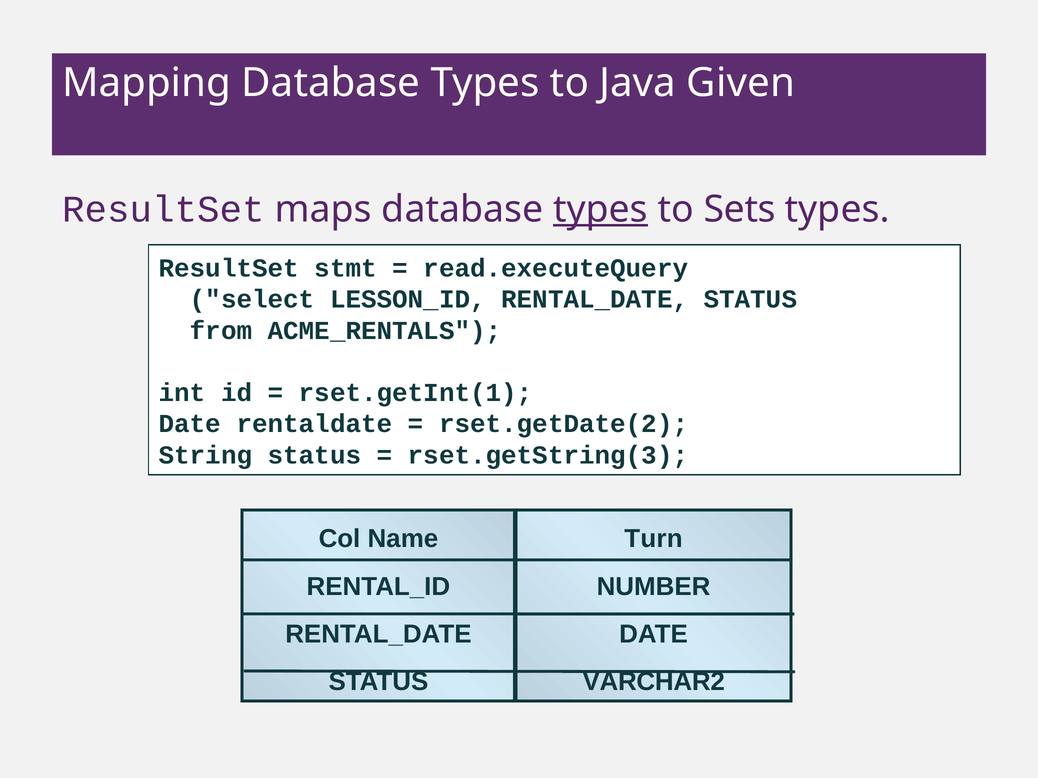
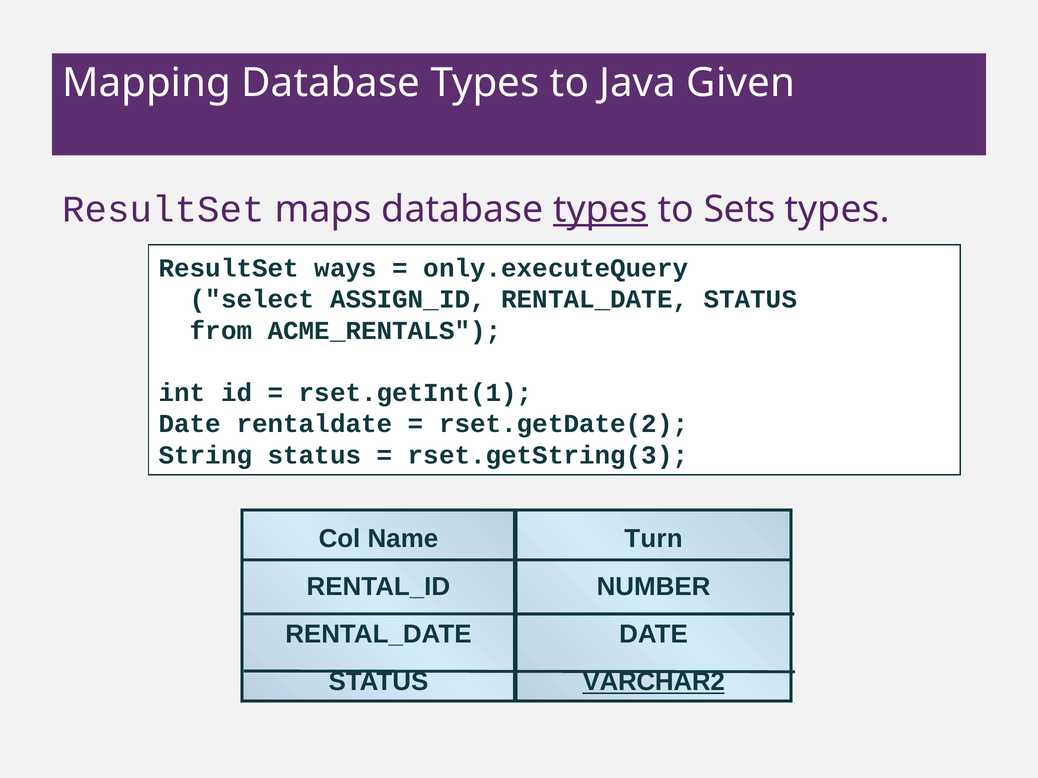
stmt: stmt -> ways (346, 268)
read.executeQuery: read.executeQuery -> only.executeQuery (556, 268)
LESSON_ID: LESSON_ID -> ASSIGN_ID (408, 300)
VARCHAR2 underline: none -> present (654, 682)
